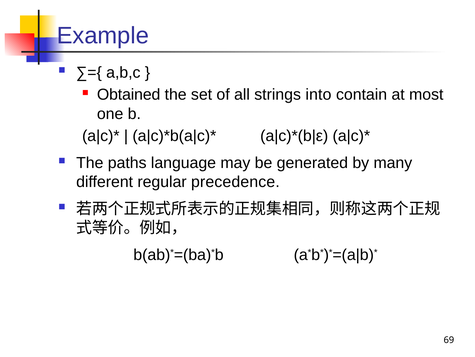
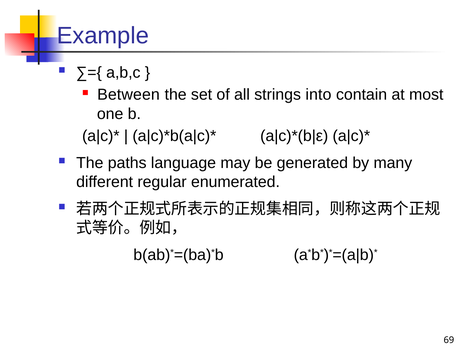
Obtained: Obtained -> Between (129, 95)
precedence: precedence -> enumerated (235, 182)
